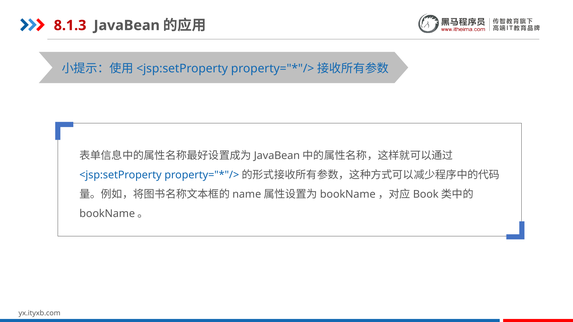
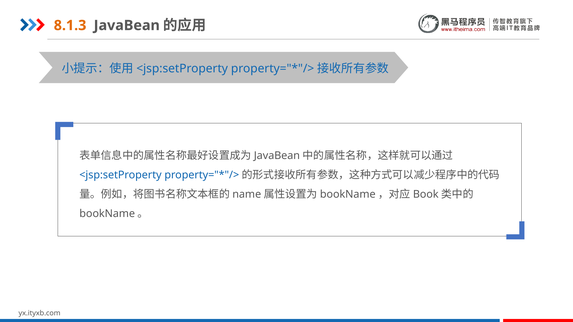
8.1.3 colour: red -> orange (70, 25)
